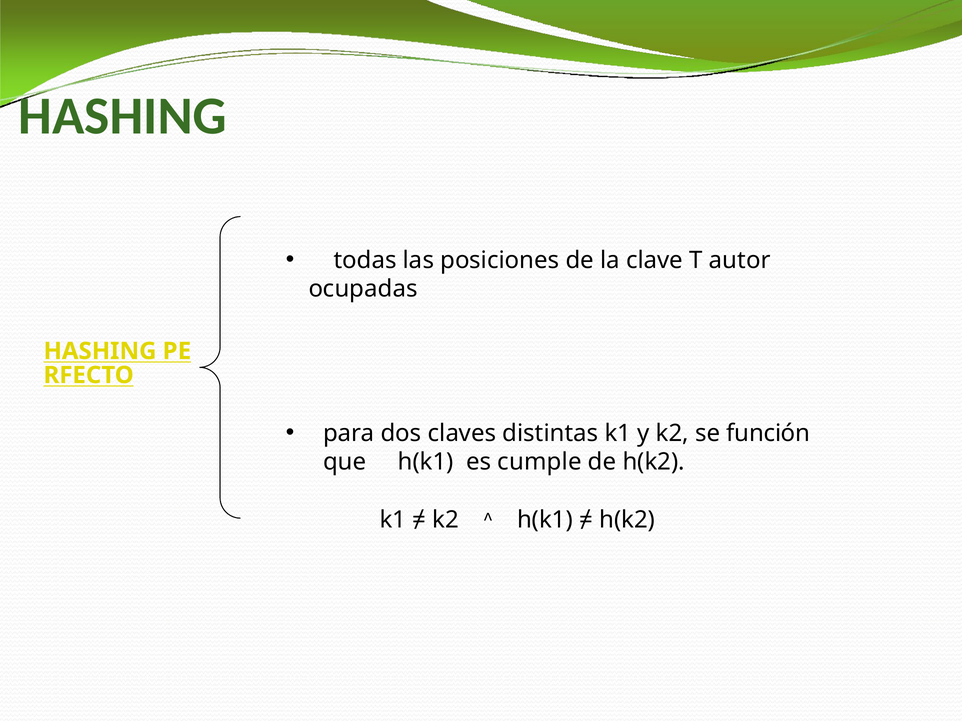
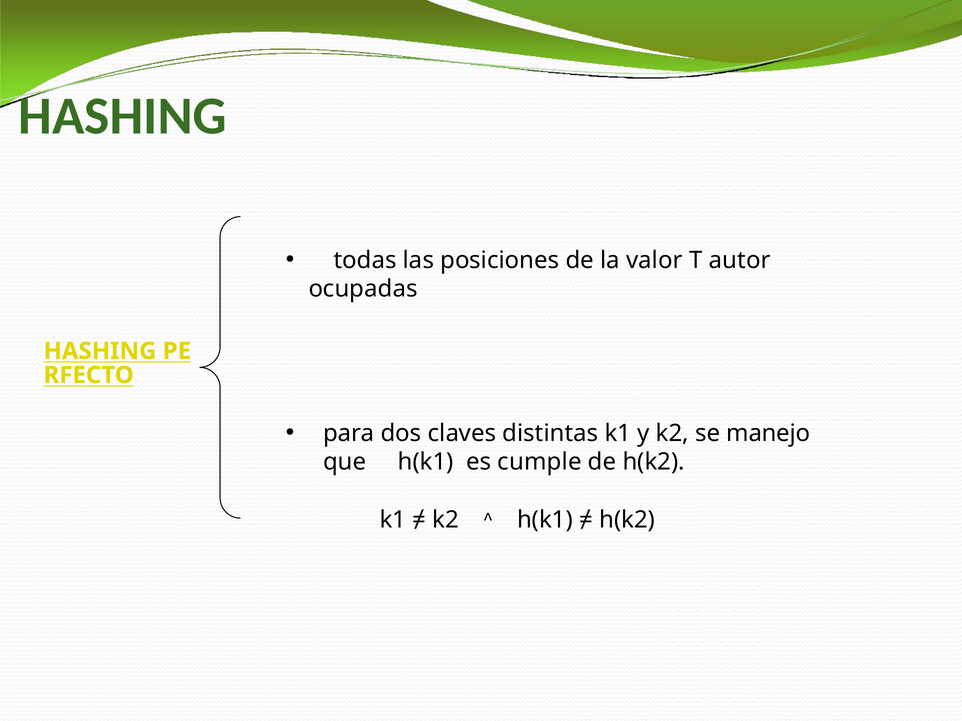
clave: clave -> valor (654, 260)
función: función -> manejo (768, 433)
